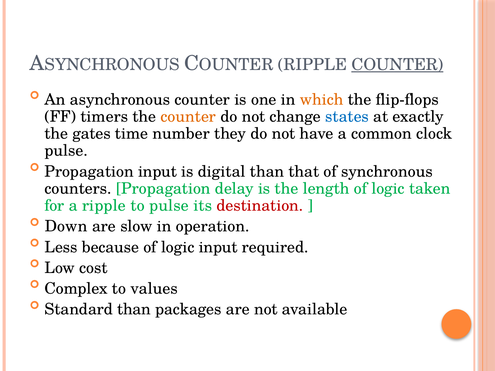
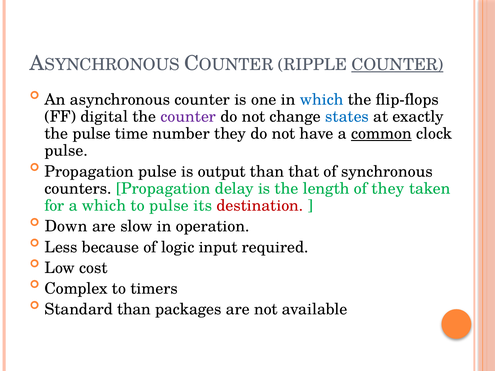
which colour: orange -> blue (322, 100)
timers: timers -> digital (104, 117)
counter colour: orange -> purple (188, 117)
the gates: gates -> pulse (92, 134)
common underline: none -> present (381, 134)
Propagation input: input -> pulse (157, 172)
digital: digital -> output (222, 172)
length of logic: logic -> they (388, 189)
a ripple: ripple -> which (104, 206)
values: values -> timers (154, 289)
